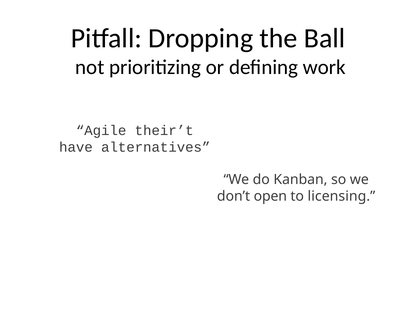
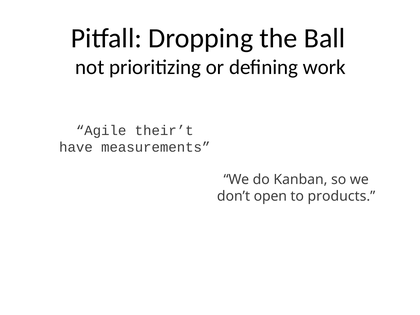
alternatives: alternatives -> measurements (156, 147)
licensing: licensing -> products (341, 196)
